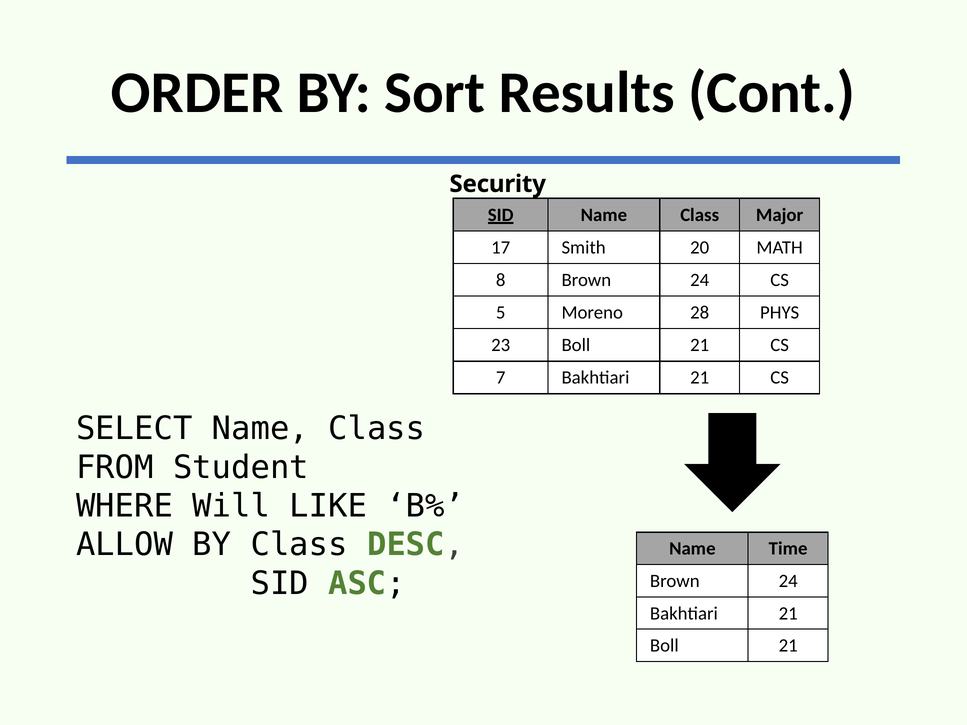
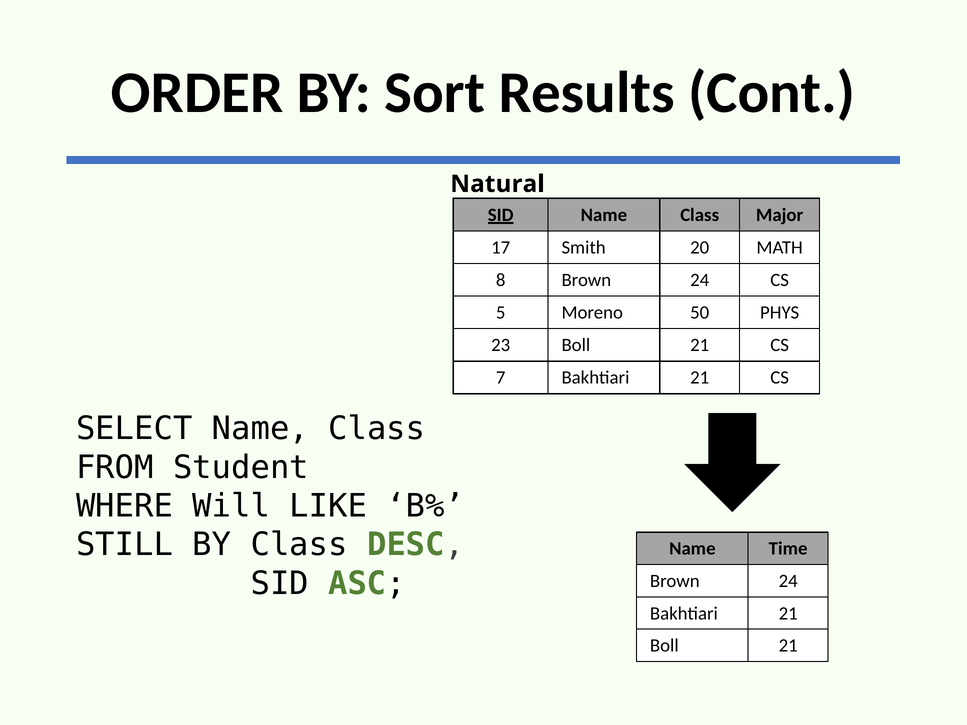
Security: Security -> Natural (497, 184)
28: 28 -> 50 (700, 313)
ALLOW: ALLOW -> STILL (125, 545)
